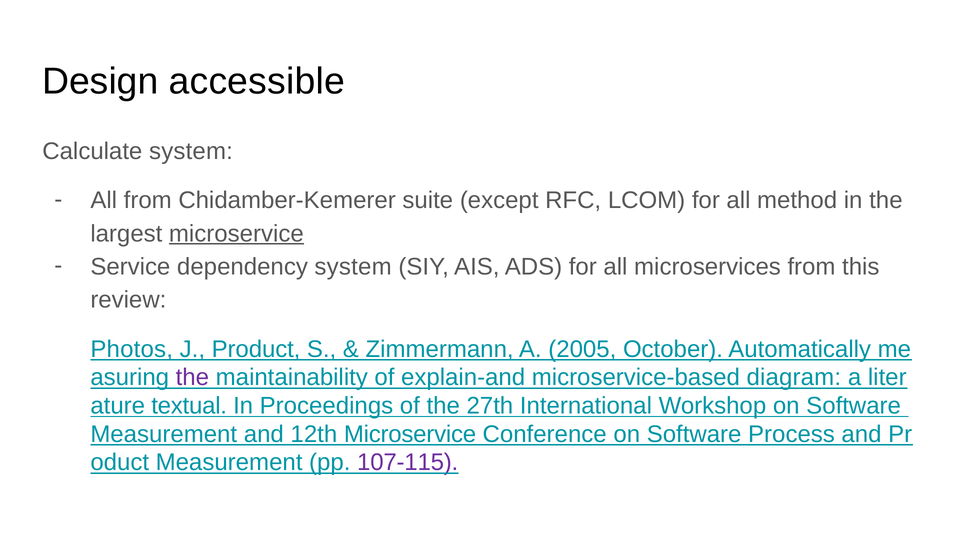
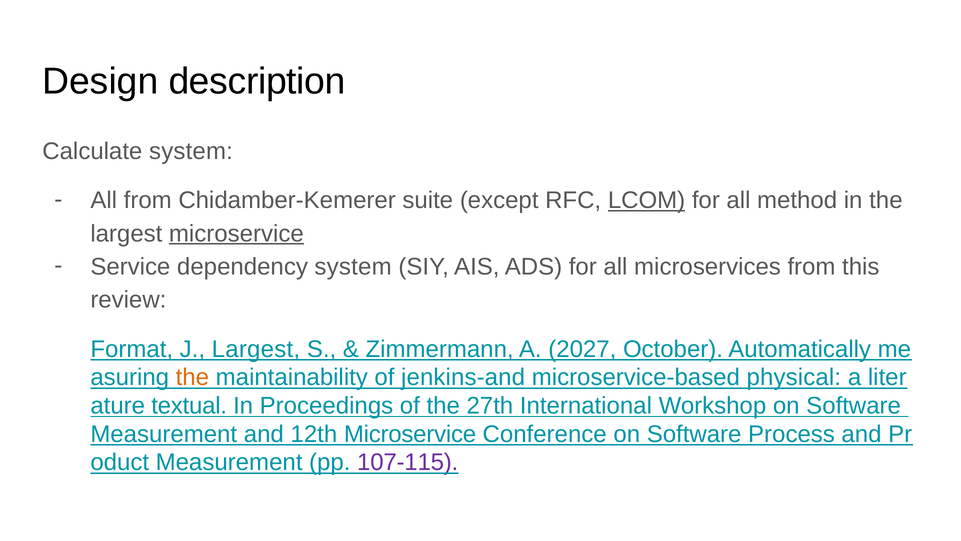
accessible: accessible -> description (257, 81)
LCOM underline: none -> present (647, 200)
Photos: Photos -> Format (132, 349)
J Product: Product -> Largest (256, 349)
2005: 2005 -> 2027 (582, 349)
the colour: purple -> orange (192, 377)
explain-and: explain-and -> jenkins-and (463, 377)
diagram: diagram -> physical (794, 377)
